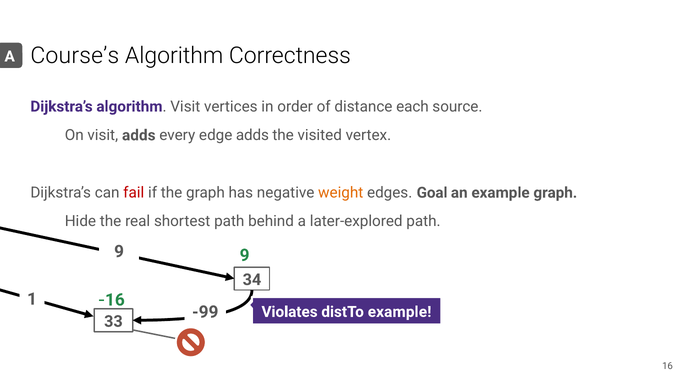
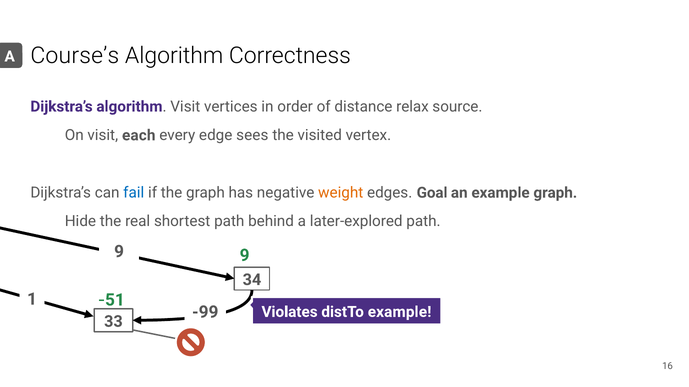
each: each -> relax (412, 107)
visit adds: adds -> each (139, 135)
edge adds: adds -> sees (252, 135)
fail colour: red -> blue (134, 193)
-16: -16 -> -51 (111, 300)
